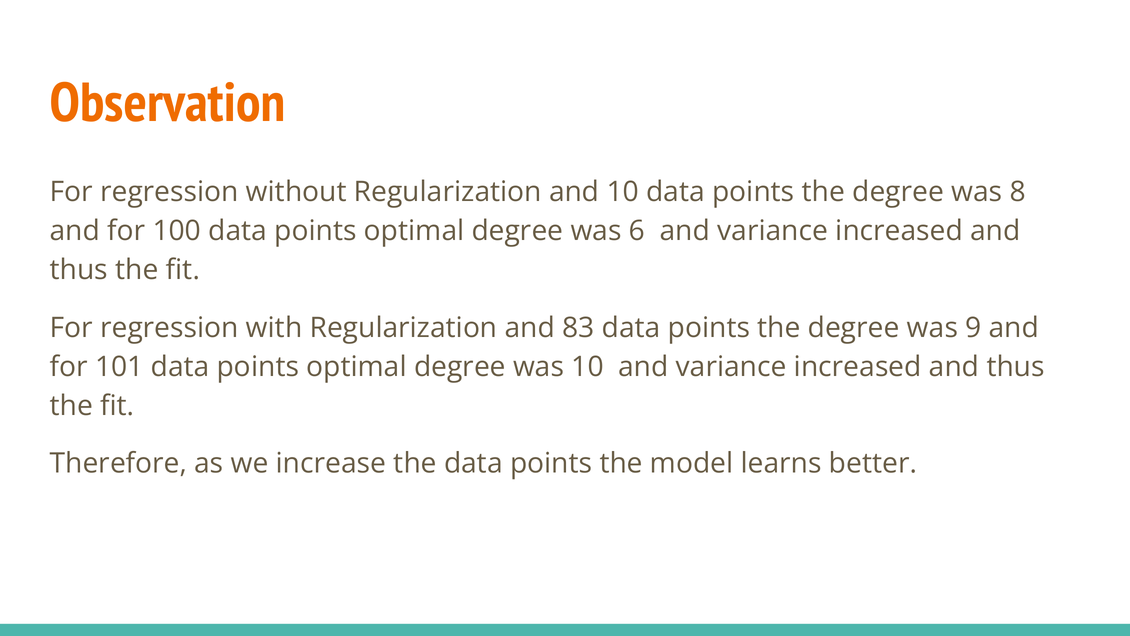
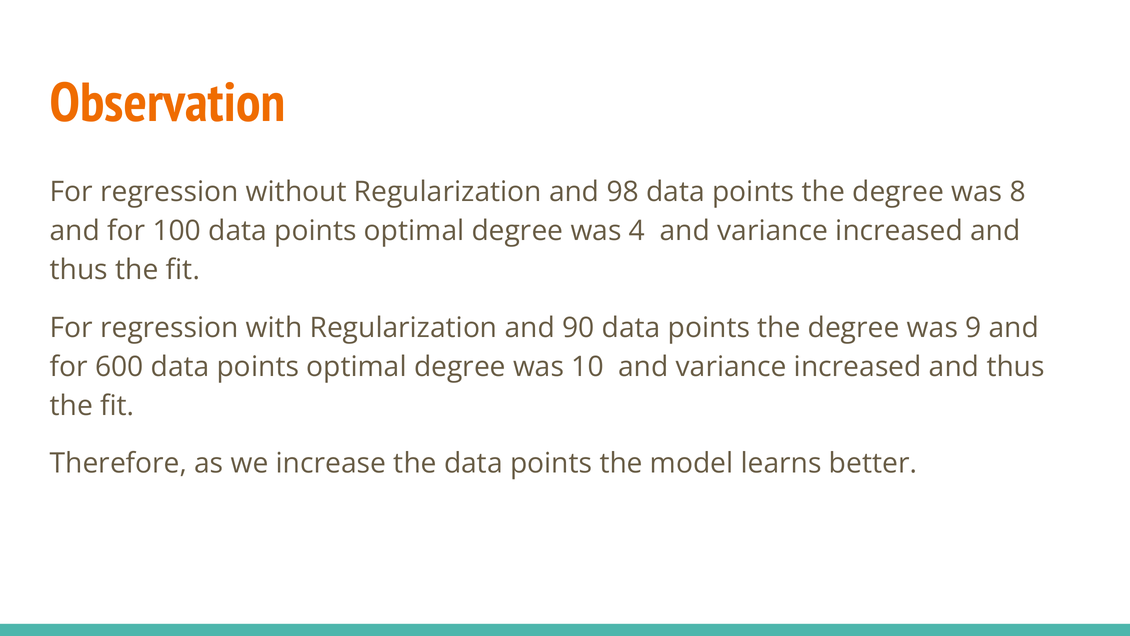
and 10: 10 -> 98 (623, 192)
6: 6 -> 4 (637, 231)
83: 83 -> 90 (578, 328)
101: 101 -> 600 (119, 367)
